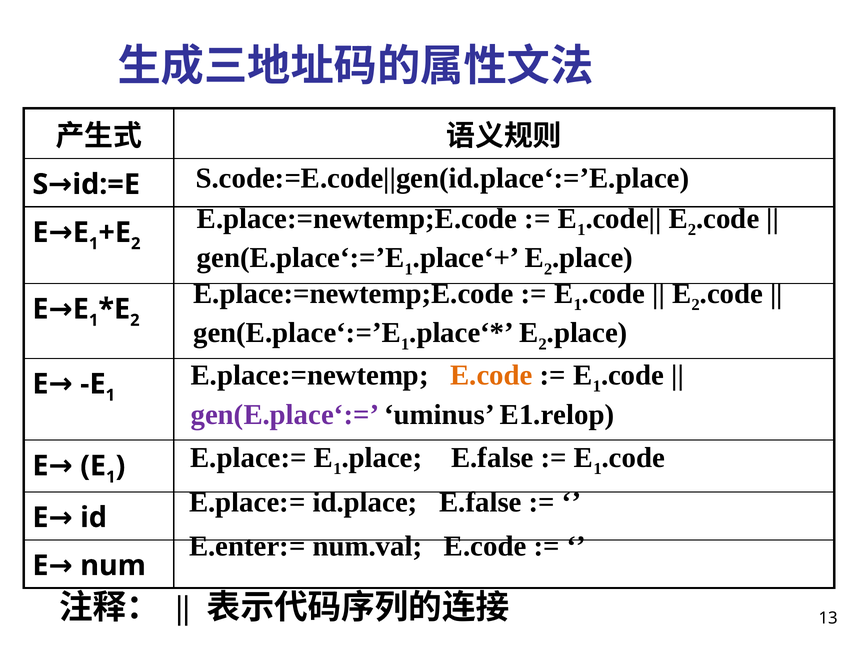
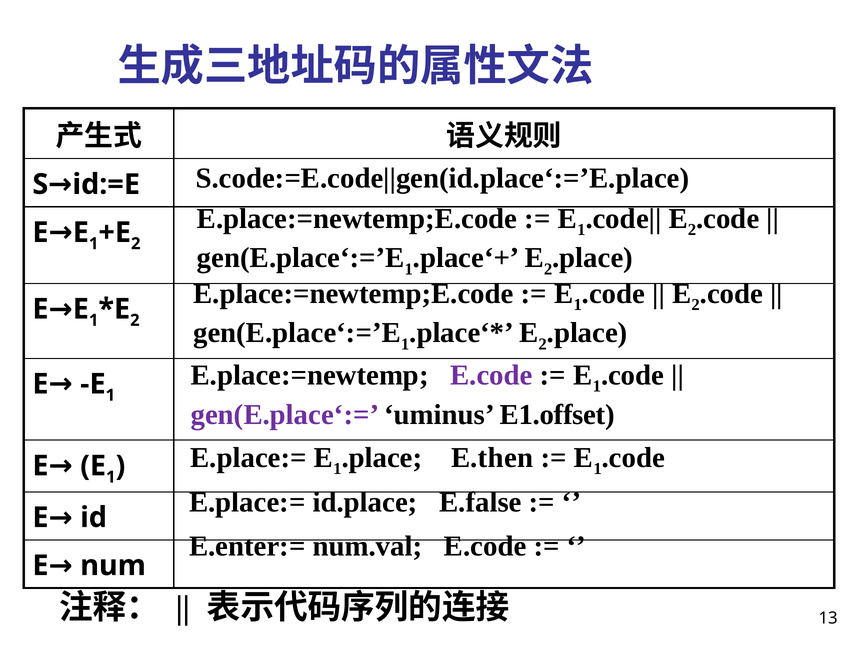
E.code colour: orange -> purple (491, 375)
E1.relop: E1.relop -> E1.offset (557, 414)
E.false: E.false -> E.then (492, 457)
